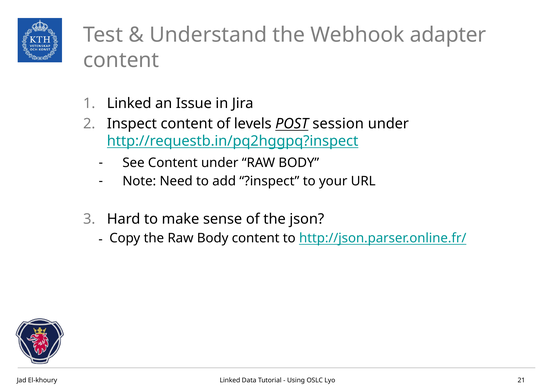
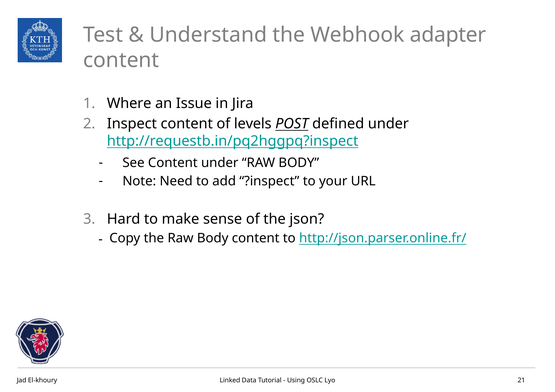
Linked: Linked -> Where (129, 104)
session: session -> defined (338, 124)
